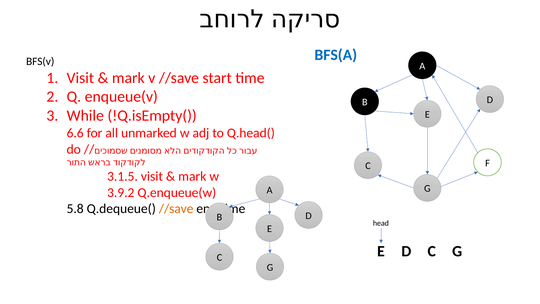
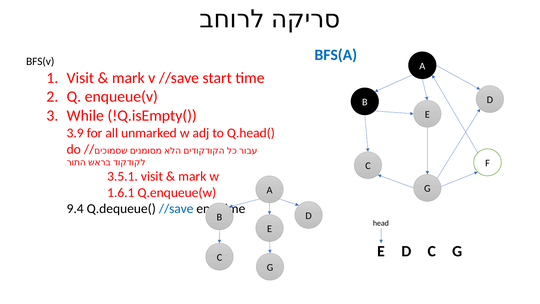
6.6: 6.6 -> 3.9 (75, 133)
3.1.5: 3.1.5 -> 3.5.1 (122, 176)
3.9.2: 3.9.2 -> 1.6.1 (121, 192)
5.8: 5.8 -> 9.4 (75, 209)
//save colour: orange -> blue (176, 209)
